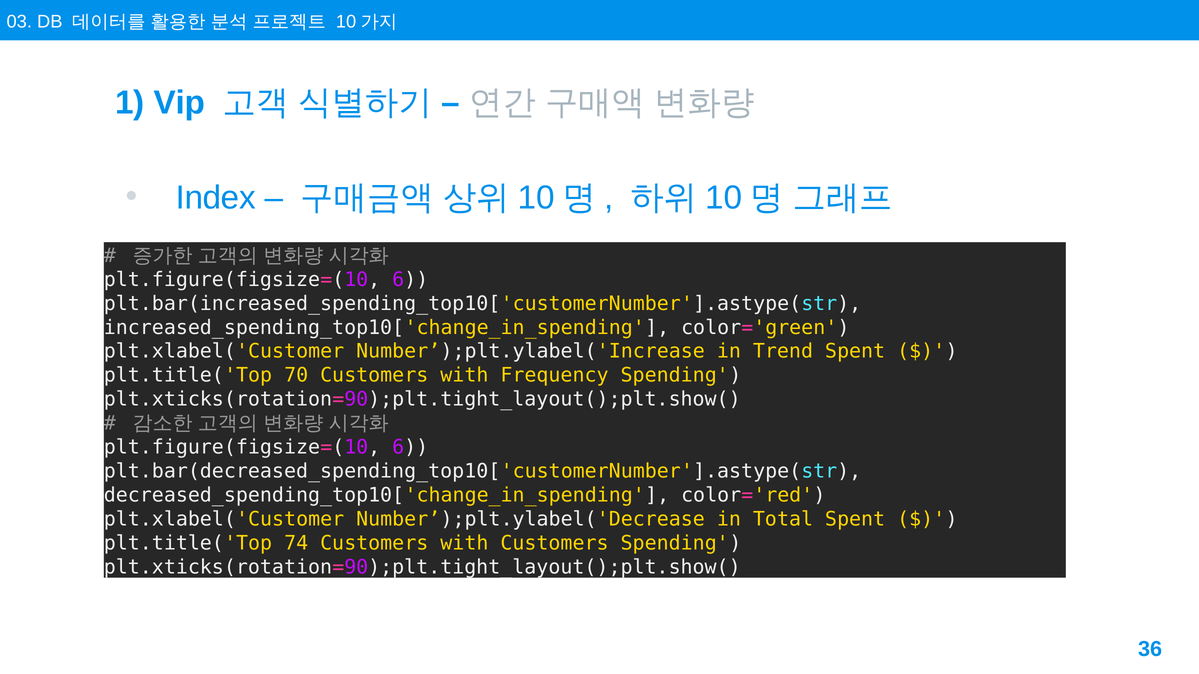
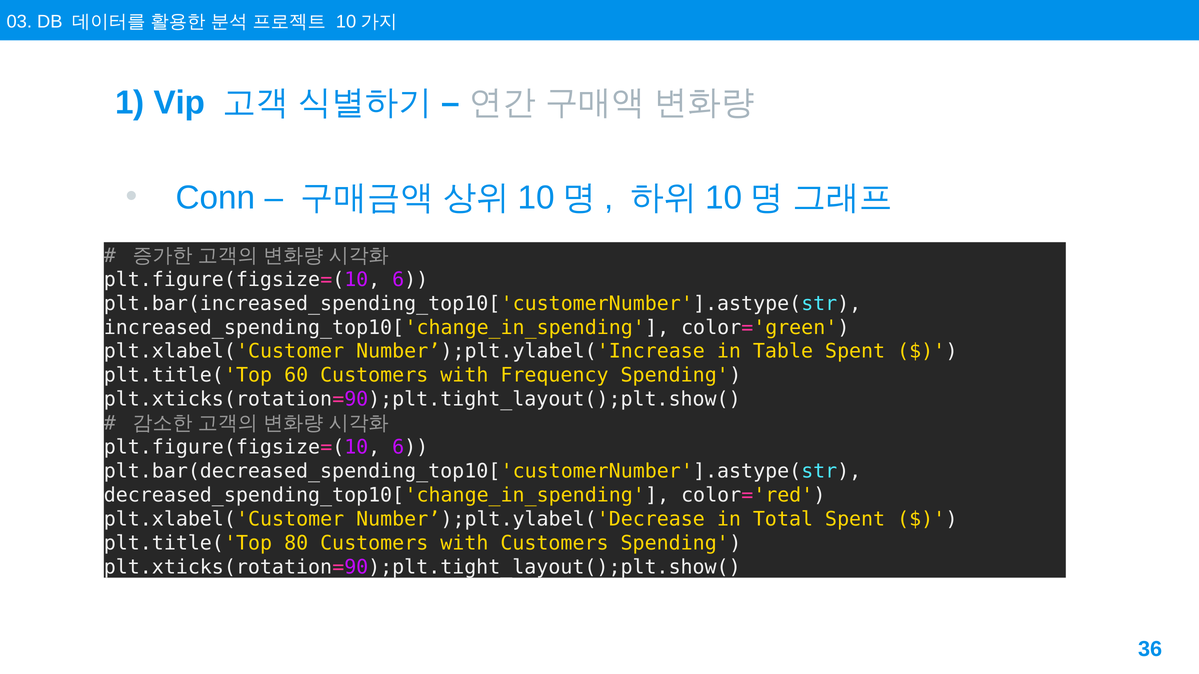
Index: Index -> Conn (216, 198)
Trend: Trend -> Table (783, 352)
70: 70 -> 60 (296, 376)
74: 74 -> 80 (296, 543)
